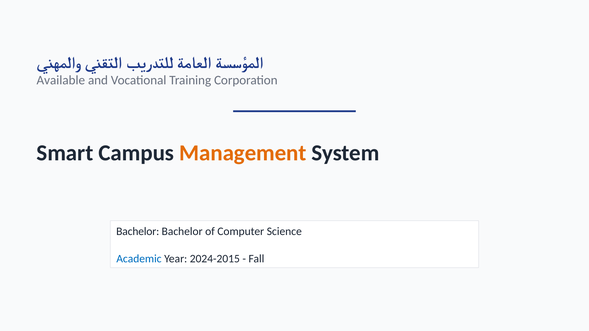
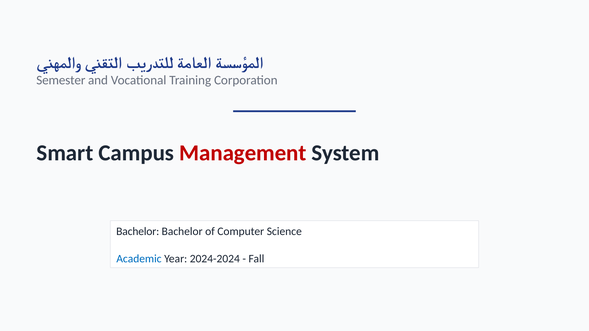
Available: Available -> Semester (61, 80)
Management colour: orange -> red (243, 153)
2024-2015: 2024-2015 -> 2024-2024 (215, 259)
